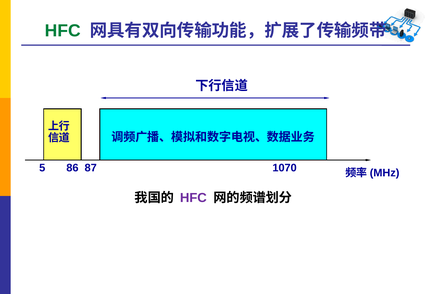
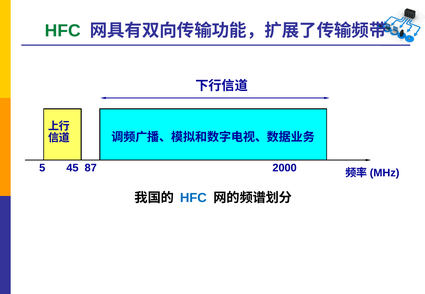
86: 86 -> 45 (72, 168)
1070: 1070 -> 2000 (285, 168)
HFC colour: purple -> blue (193, 198)
